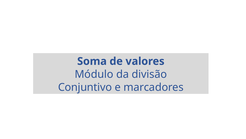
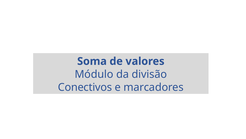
Conjuntivo: Conjuntivo -> Conectivos (85, 87)
